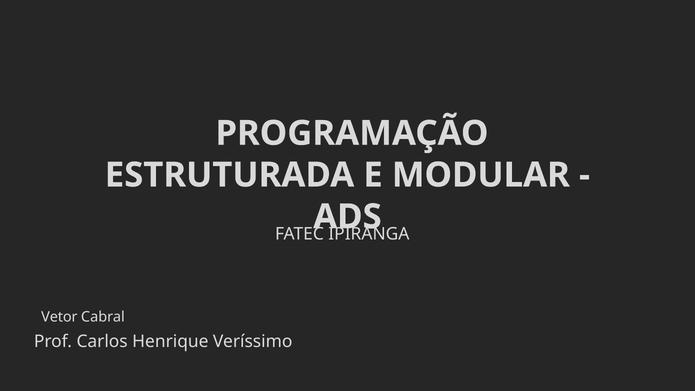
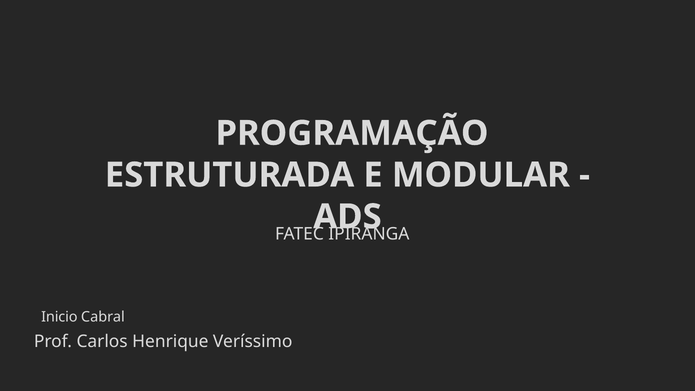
Vetor: Vetor -> Inicio (59, 317)
